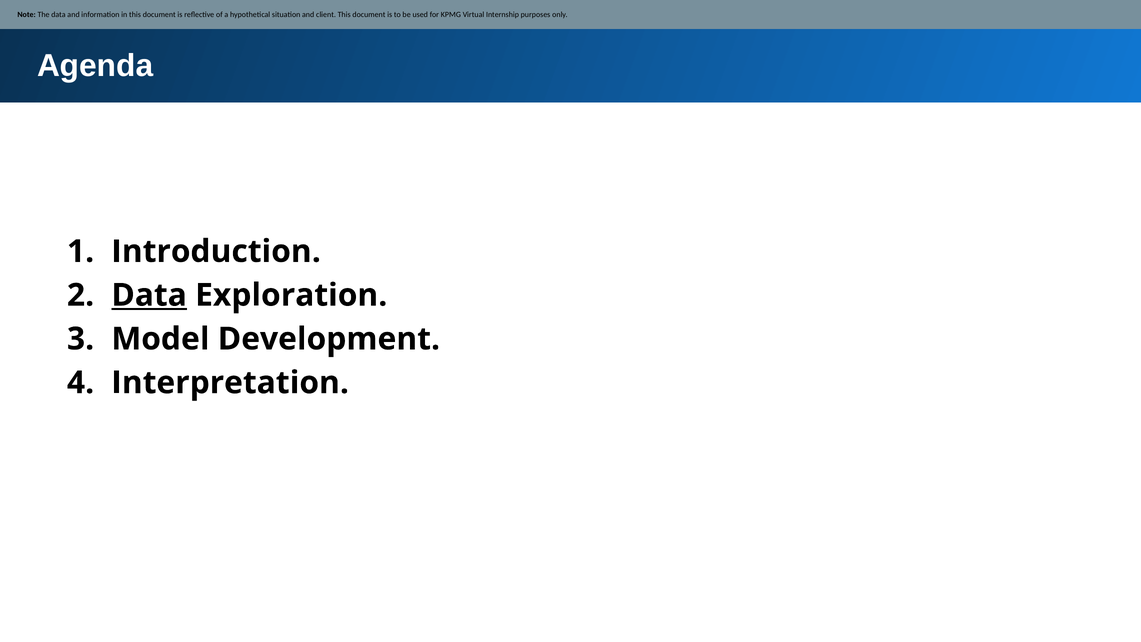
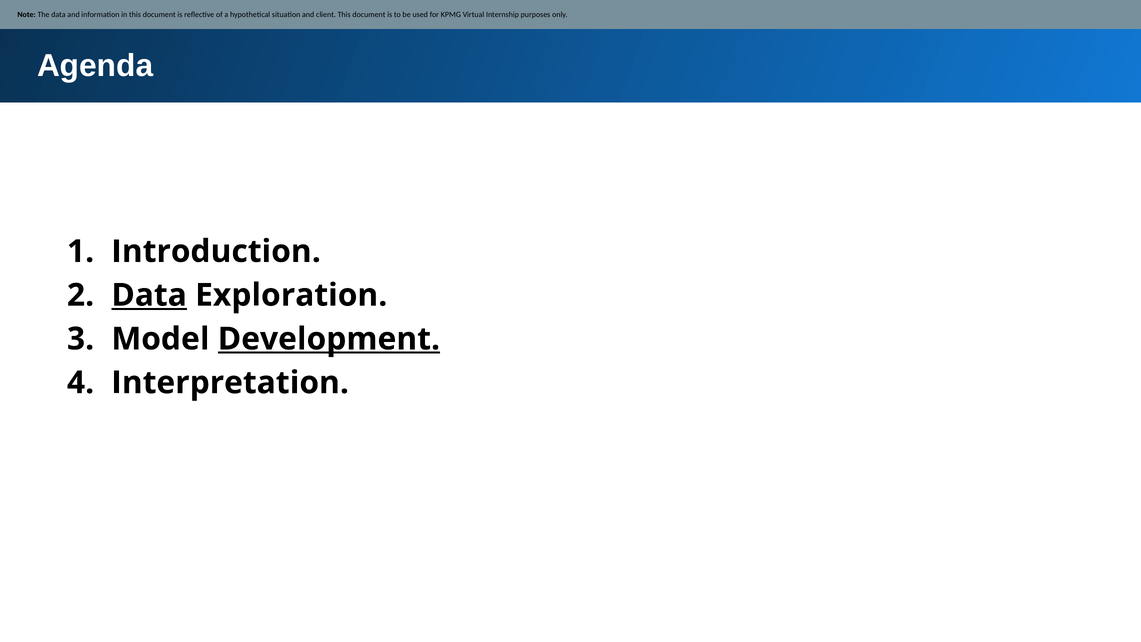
Development underline: none -> present (329, 339)
